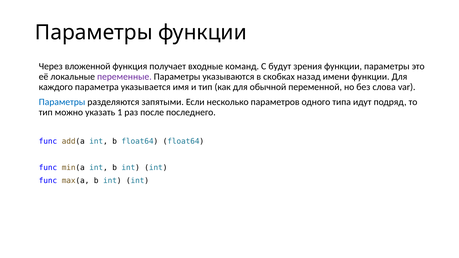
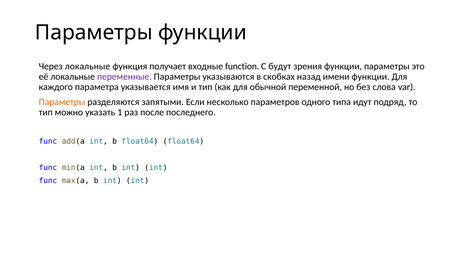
Через вложенной: вложенной -> локальные (88, 66)
команд: команд -> function (242, 66)
Параметры colour: blue -> orange (62, 102)
